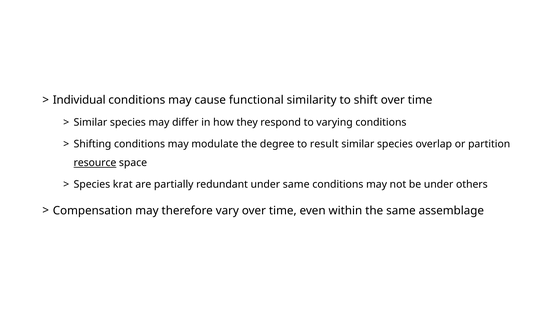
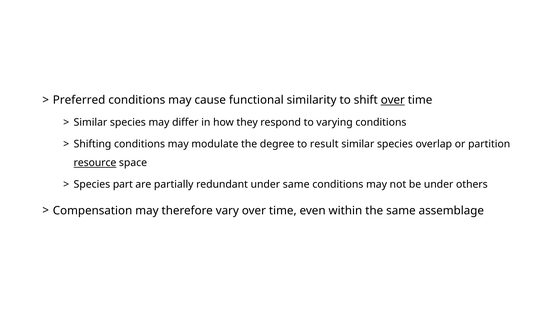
Individual: Individual -> Preferred (79, 100)
over underline: none -> present (393, 100)
krat: krat -> part (123, 184)
